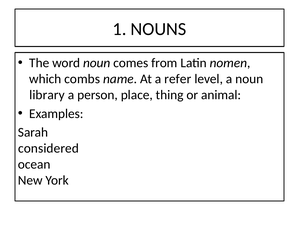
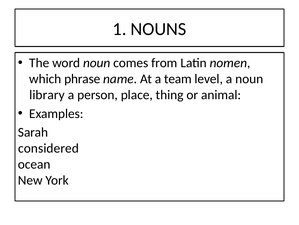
combs: combs -> phrase (82, 79)
refer: refer -> team (178, 79)
